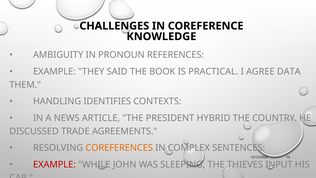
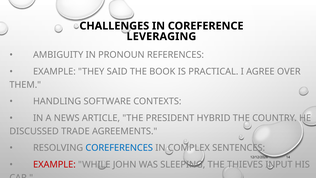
KNOWLEDGE: KNOWLEDGE -> LEVERAGING (161, 36)
DATA: DATA -> OVER (289, 71)
IDENTIFIES: IDENTIFIES -> SOFTWARE (107, 101)
COREFERENCES colour: orange -> blue (119, 148)
